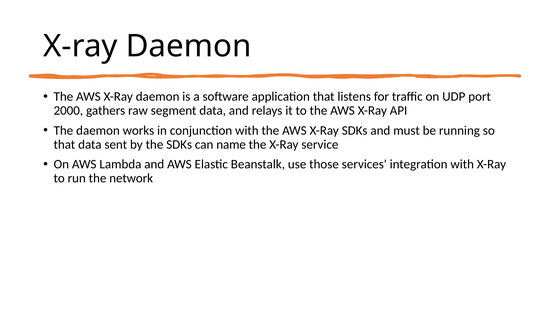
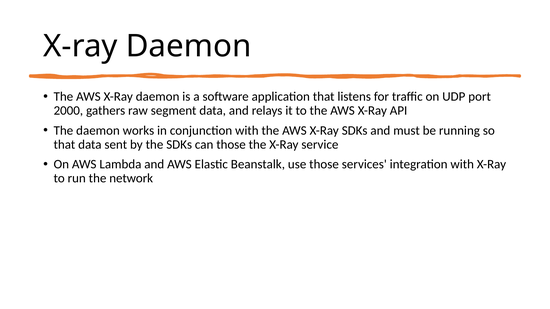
can name: name -> those (231, 145)
